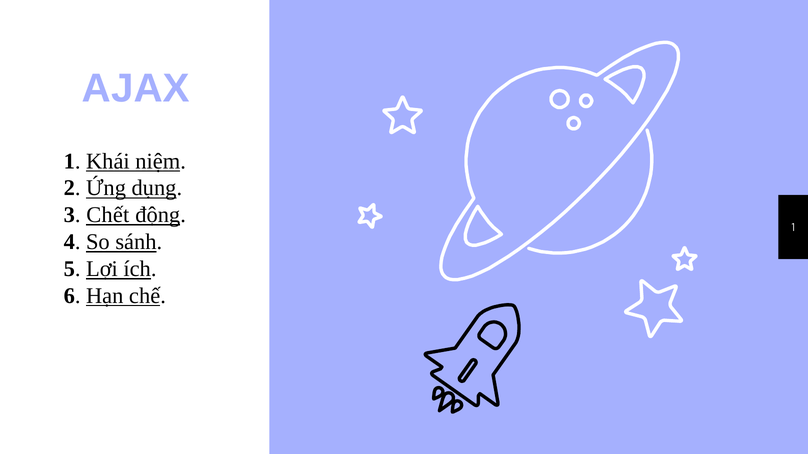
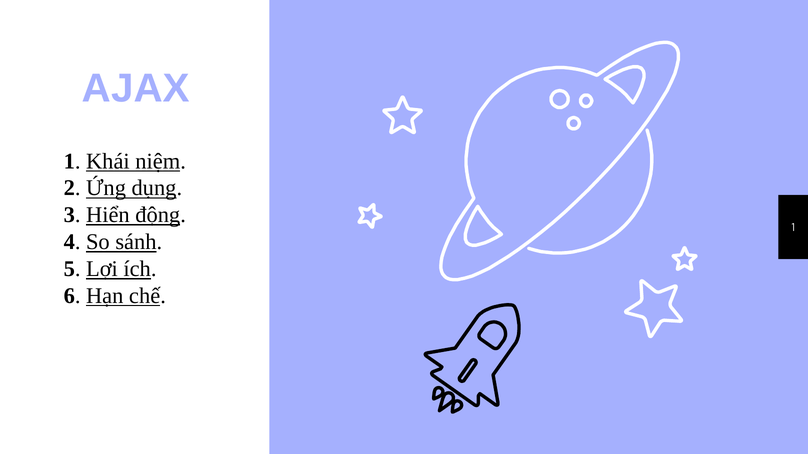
Chết: Chết -> Hiển (108, 215)
